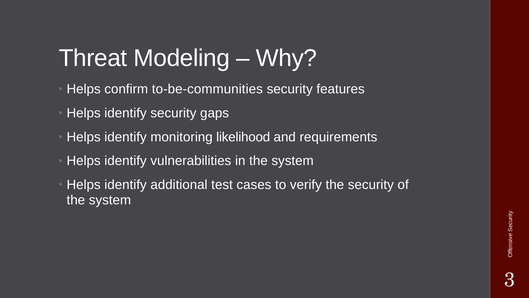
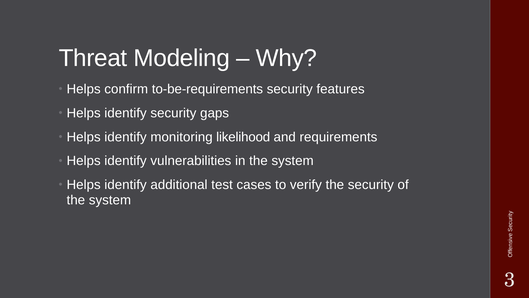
to-be-communities: to-be-communities -> to-be-requirements (207, 89)
